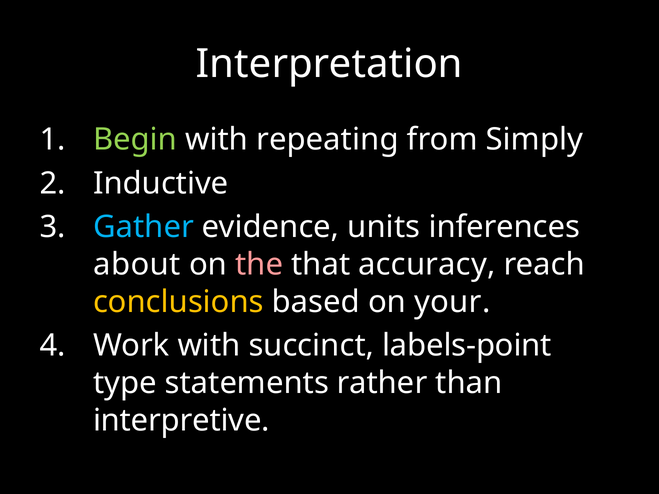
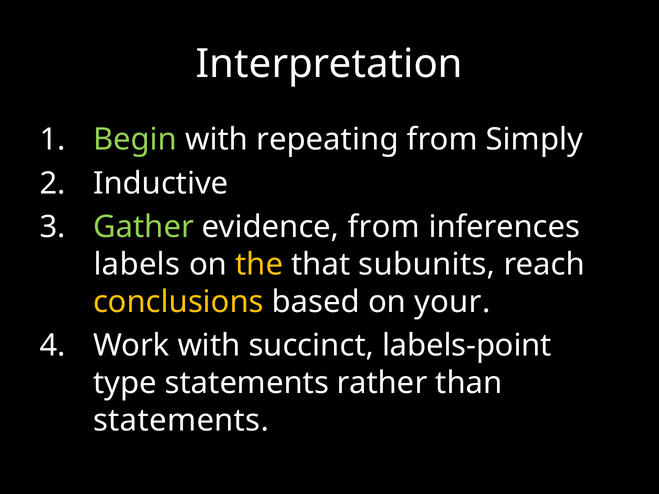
Gather colour: light blue -> light green (143, 227)
evidence units: units -> from (384, 227)
about: about -> labels (137, 265)
the colour: pink -> yellow (259, 265)
accuracy: accuracy -> subunits (427, 265)
interpretive: interpretive -> statements (181, 421)
